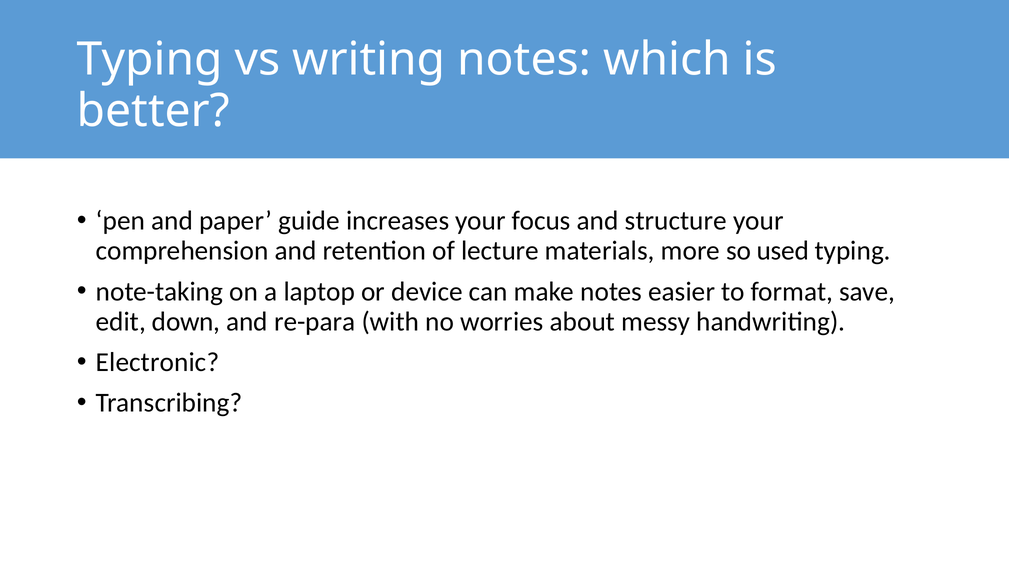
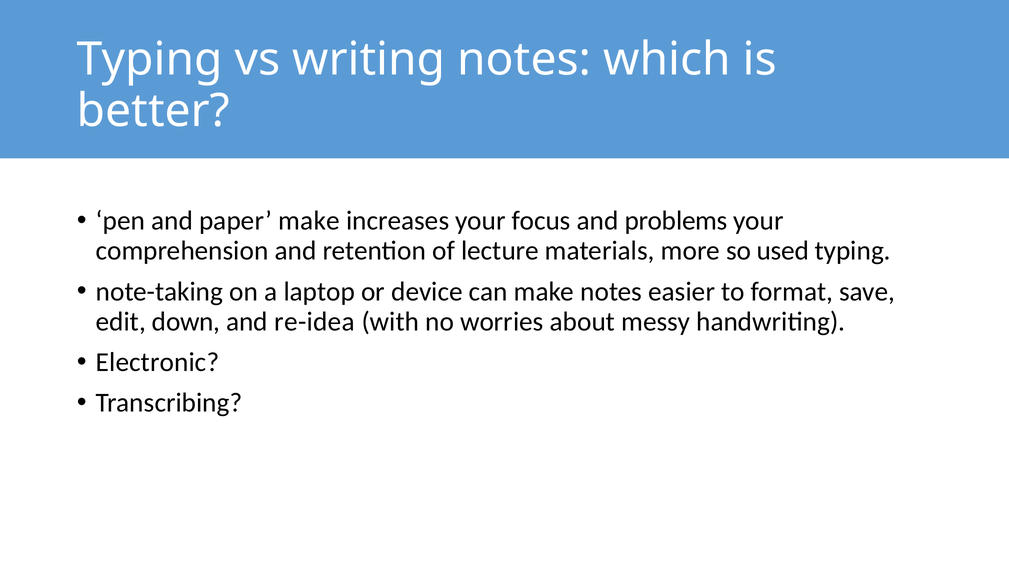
paper guide: guide -> make (309, 221)
structure: structure -> problems (676, 221)
re-para: re-para -> re-idea (315, 321)
